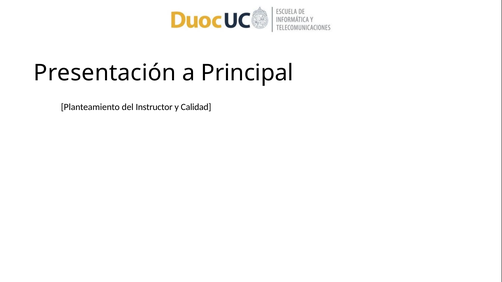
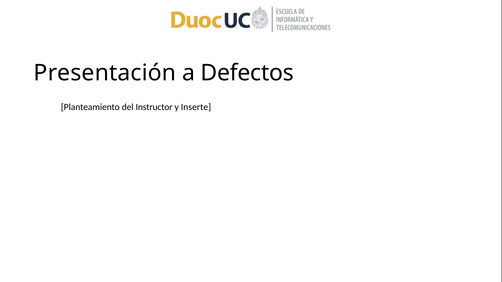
Principal: Principal -> Defectos (247, 73)
Calidad: Calidad -> Inserte (196, 107)
